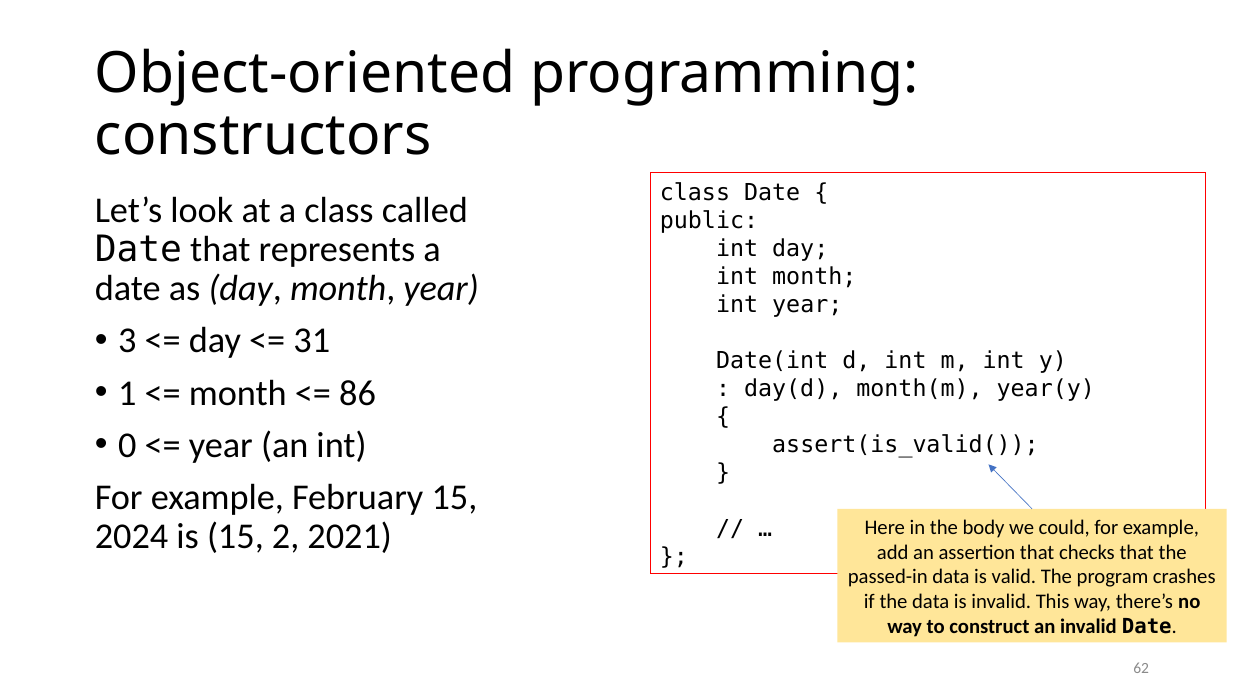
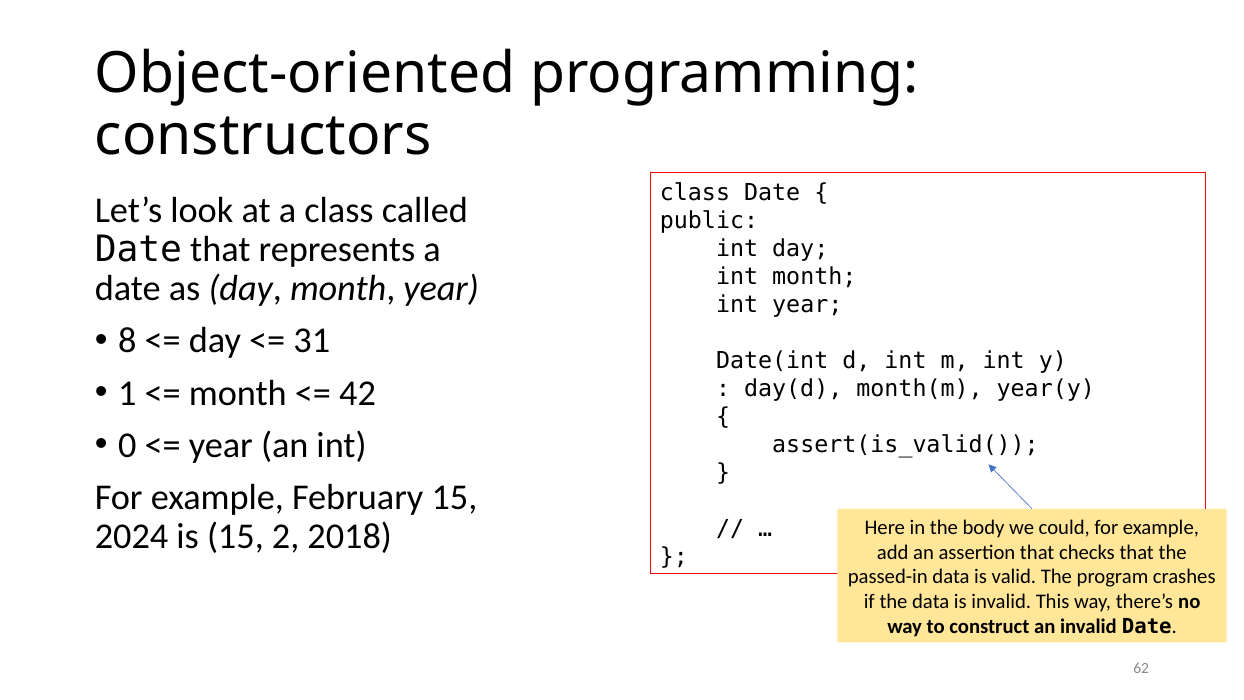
3: 3 -> 8 (127, 341)
86: 86 -> 42 (358, 393)
2021: 2021 -> 2018 (350, 537)
